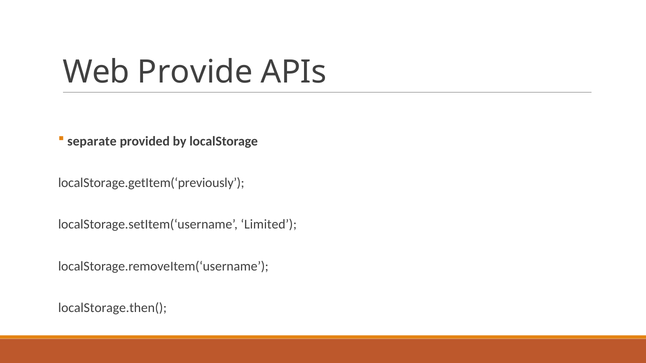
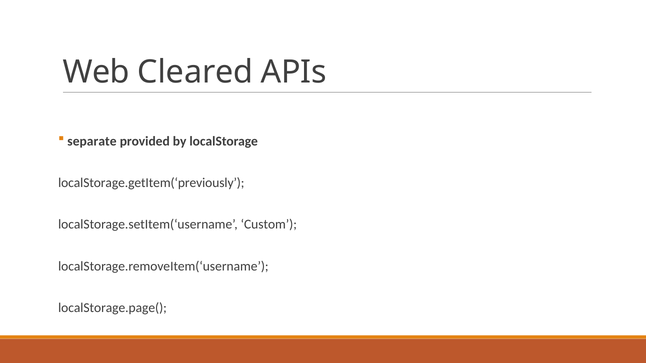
Provide: Provide -> Cleared (195, 72)
Limited: Limited -> Custom (269, 225)
localStorage.then(: localStorage.then( -> localStorage.page( (112, 308)
